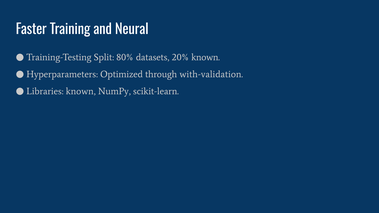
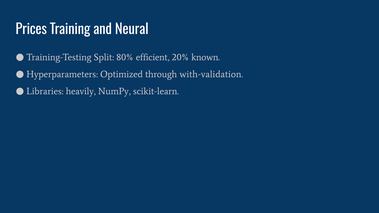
Faster: Faster -> Prices (31, 29)
datasets: datasets -> efficient (153, 57)
Libraries known: known -> heavily (81, 91)
